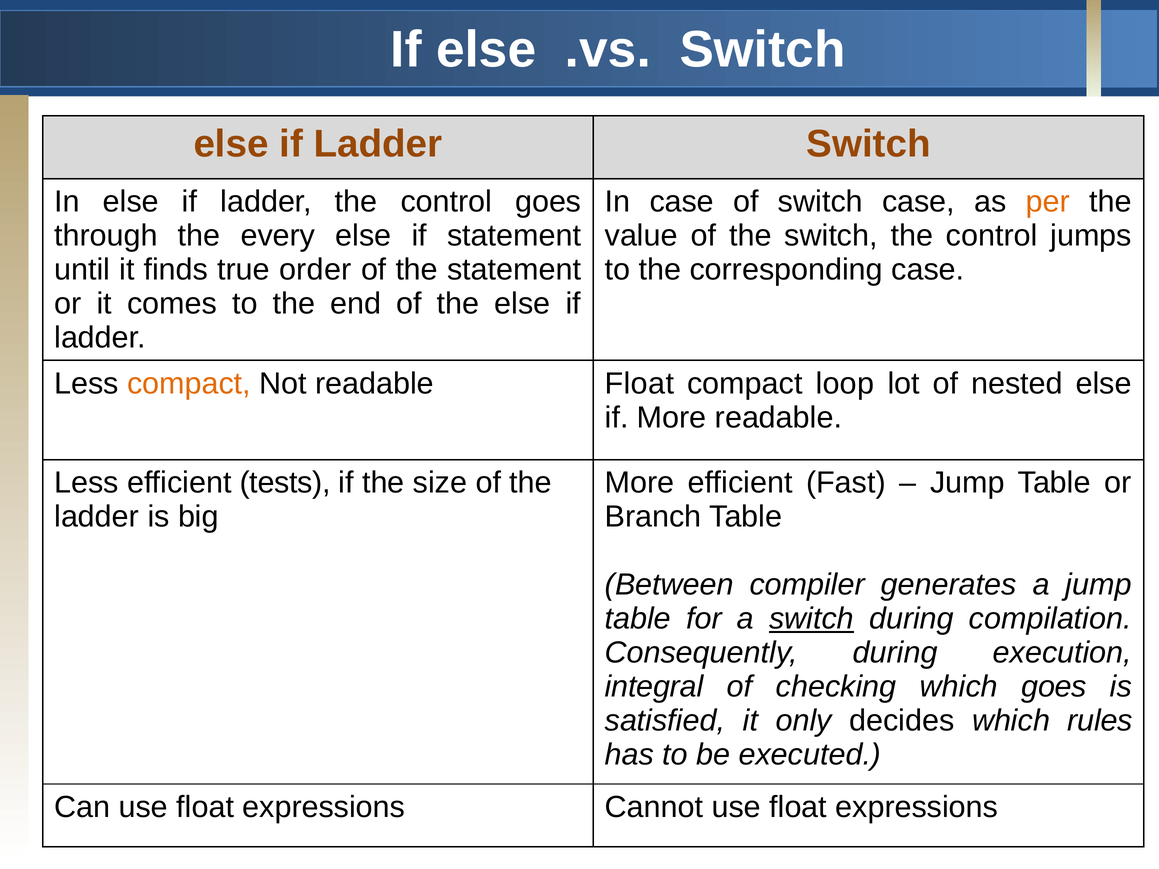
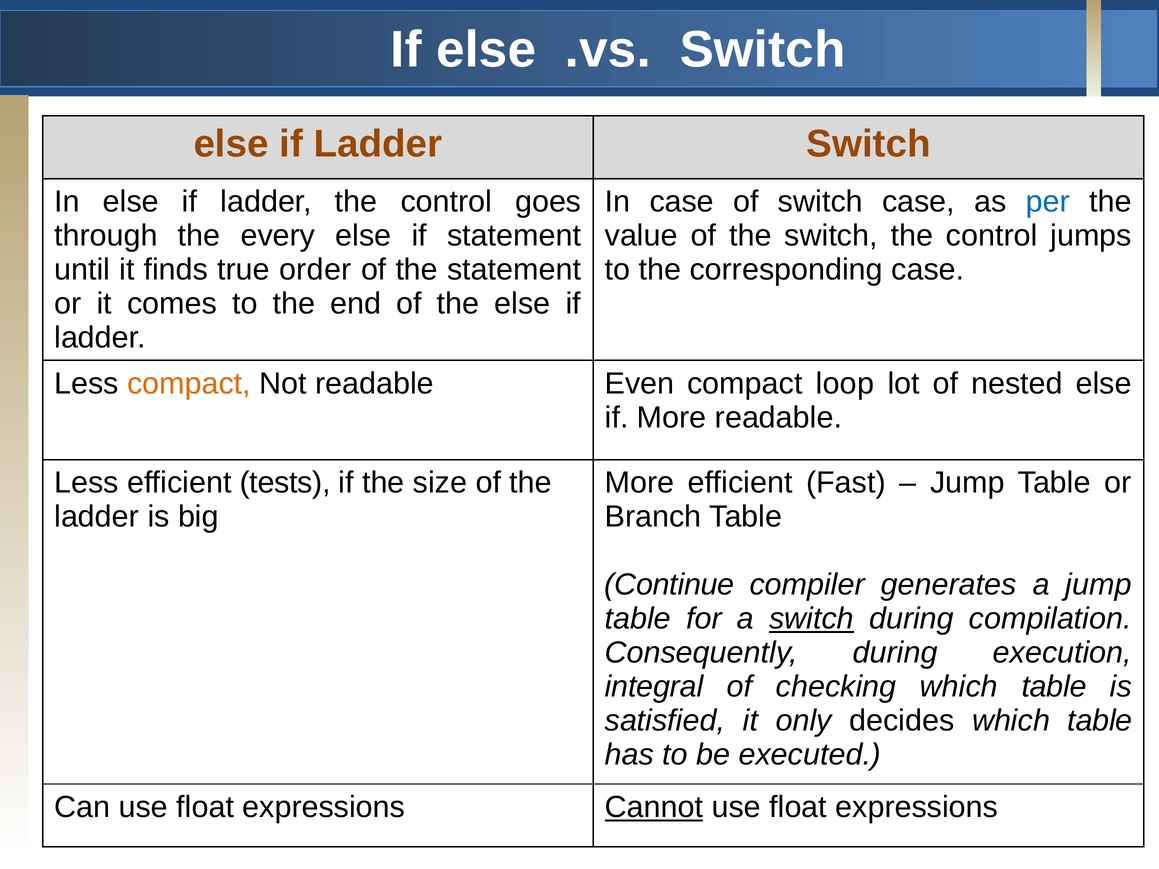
per colour: orange -> blue (1048, 202)
readable Float: Float -> Even (640, 384)
Between: Between -> Continue (669, 585)
checking which goes: goes -> table (1054, 687)
decides which rules: rules -> table (1100, 721)
Cannot underline: none -> present (654, 808)
